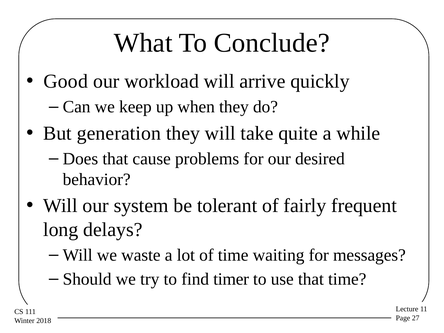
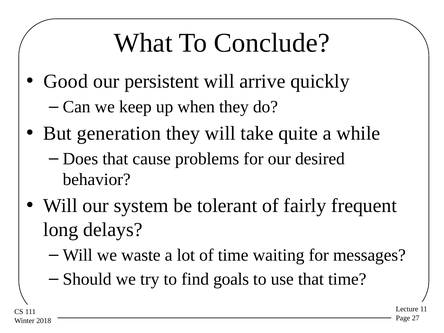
workload: workload -> persistent (162, 81)
timer: timer -> goals (231, 279)
